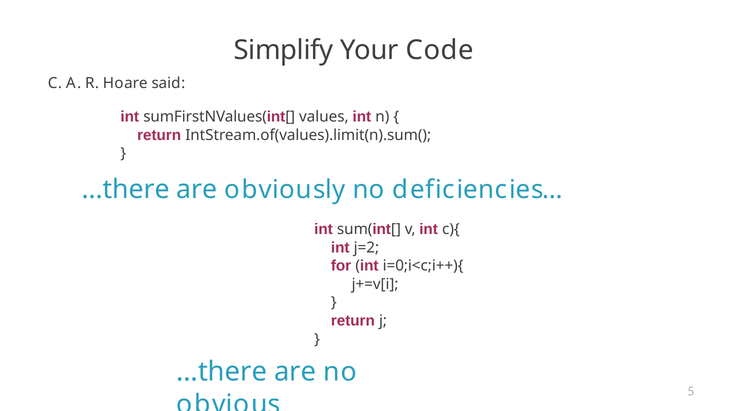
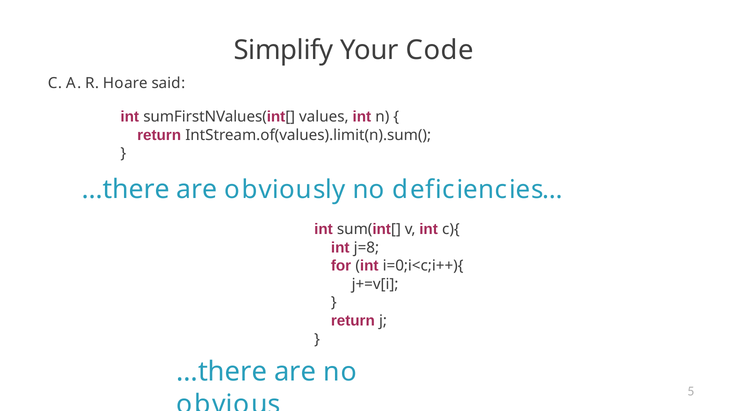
j=2: j=2 -> j=8 (366, 248)
